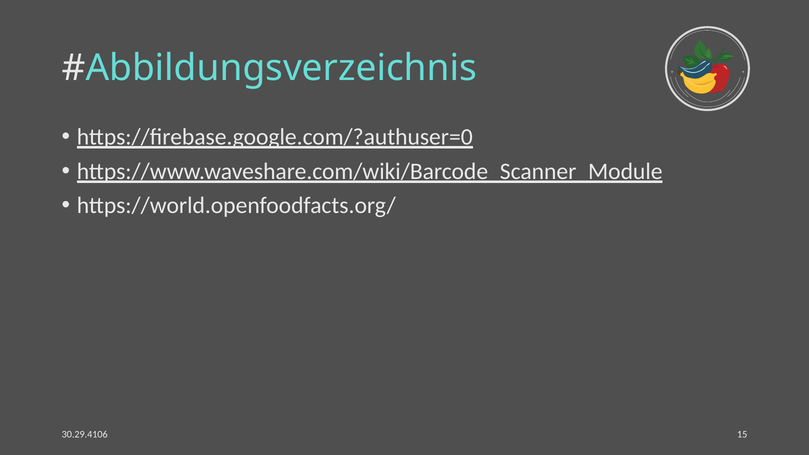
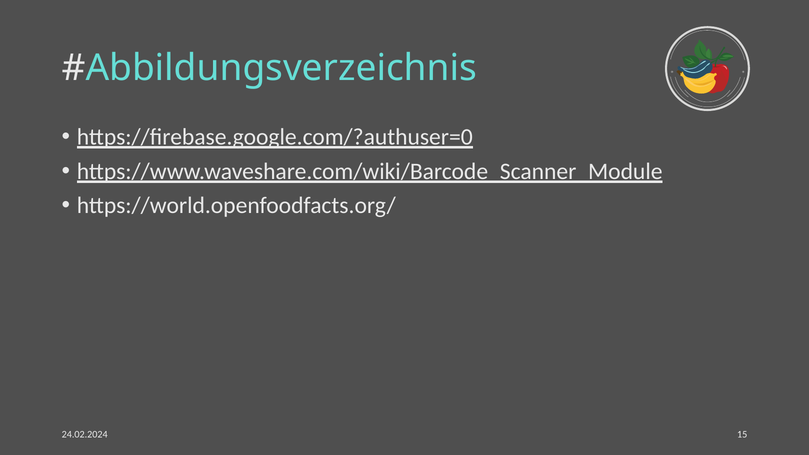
30.29.4106: 30.29.4106 -> 24.02.2024 (85, 435)
